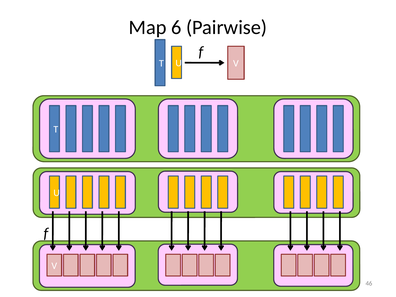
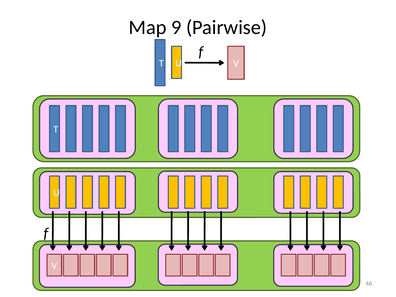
6: 6 -> 9 (176, 27)
